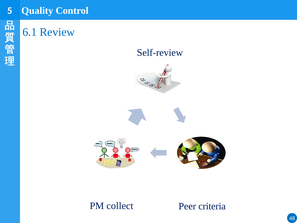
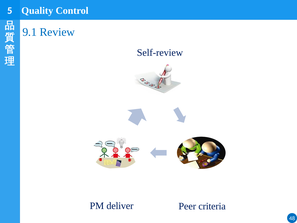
6.1: 6.1 -> 9.1 (30, 32)
collect: collect -> deliver (120, 206)
